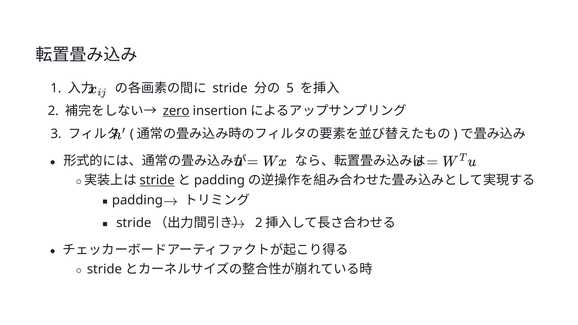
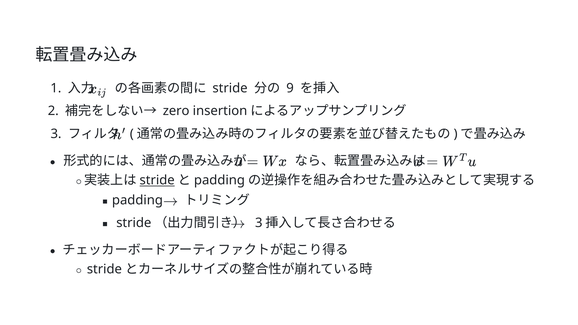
5: 5 -> 9 (290, 88)
zero underline: present -> none (176, 111)
2: 2 -> 3 (259, 223)
